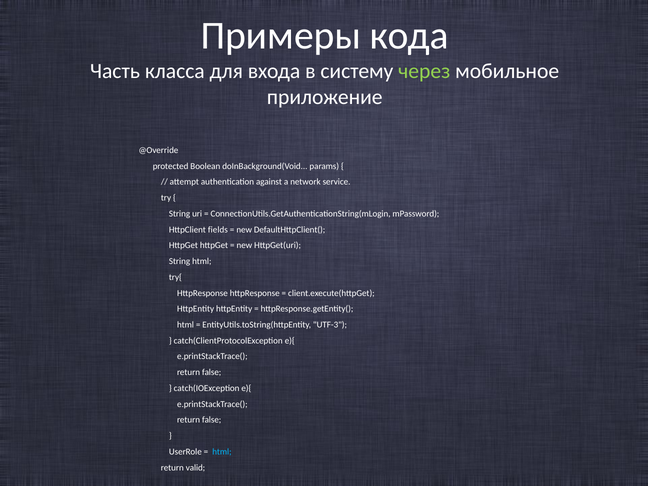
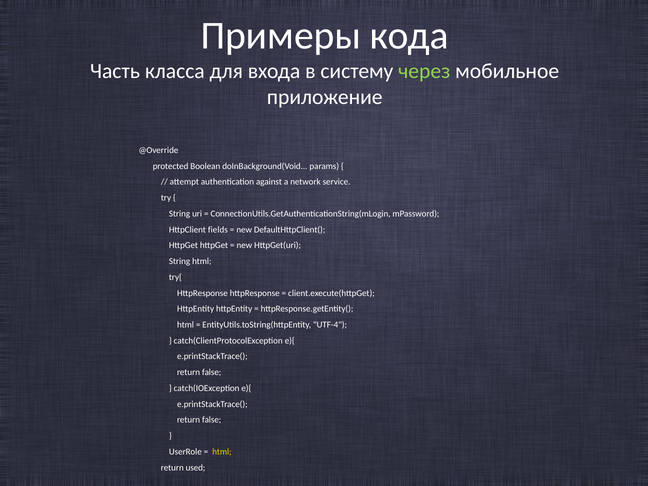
UTF-3: UTF-3 -> UTF-4 (330, 325)
html colour: light blue -> yellow (222, 452)
valid: valid -> used (195, 468)
